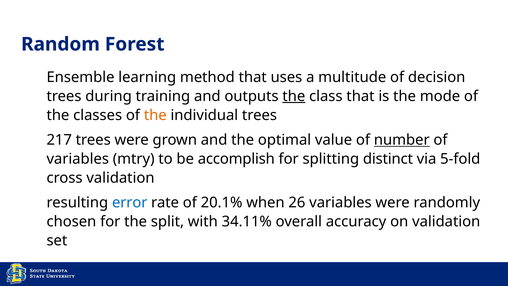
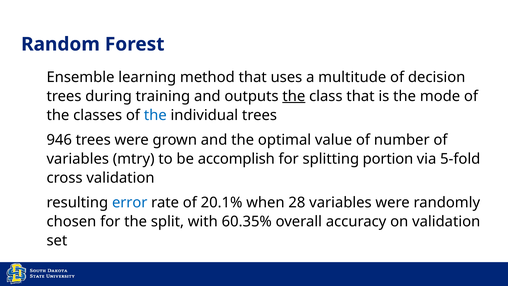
the colour: orange -> blue (155, 115)
217: 217 -> 946 (59, 140)
number underline: present -> none (402, 140)
distinct: distinct -> portion (388, 159)
26: 26 -> 28 (297, 202)
34.11%: 34.11% -> 60.35% (247, 222)
